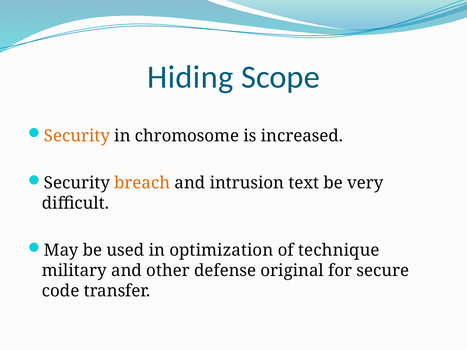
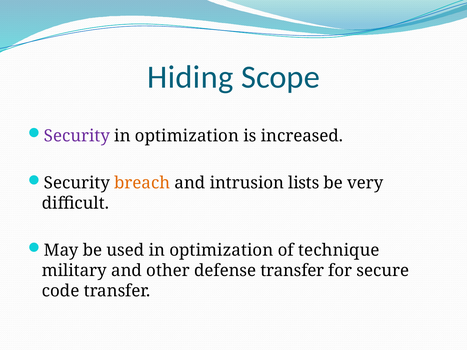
Security colour: orange -> purple (77, 136)
chromosome: chromosome -> optimization (187, 136)
text: text -> lists (304, 183)
defense original: original -> transfer (292, 271)
